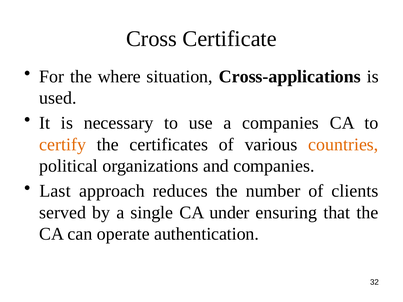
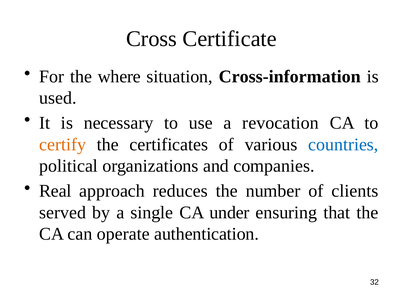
Cross-applications: Cross-applications -> Cross-information (290, 76)
a companies: companies -> revocation (281, 123)
countries colour: orange -> blue (343, 145)
Last: Last -> Real (55, 191)
